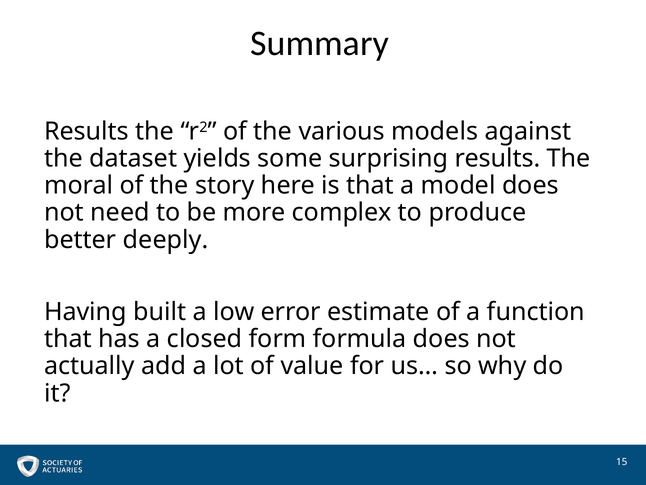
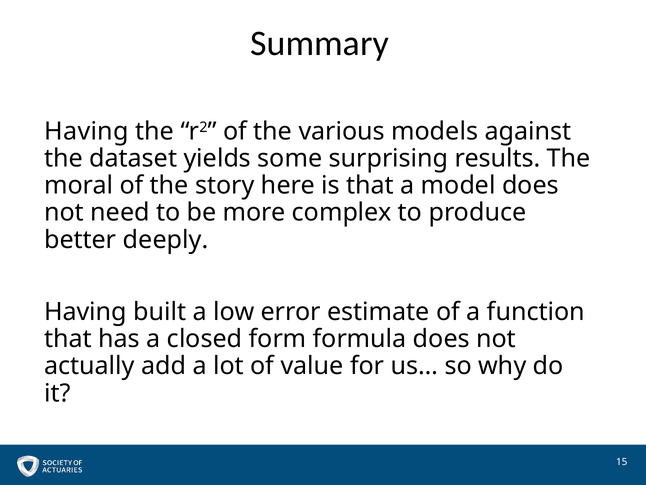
Results: Results -> Having (86, 131)
